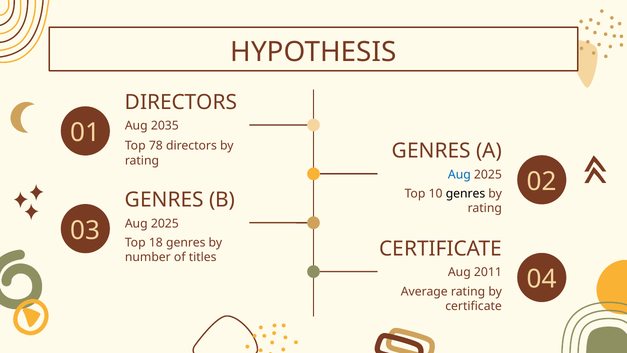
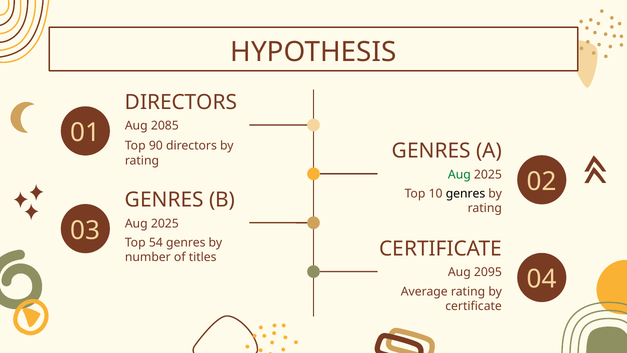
2035: 2035 -> 2085 (165, 126)
78: 78 -> 90 (156, 146)
Aug colour: blue -> green (459, 175)
18: 18 -> 54 (156, 242)
2011: 2011 -> 2095 (488, 272)
